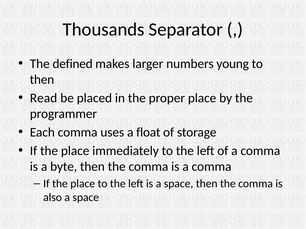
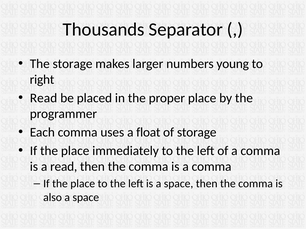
The defined: defined -> storage (73, 64)
then: then -> right (42, 80)
a byte: byte -> read (64, 167)
